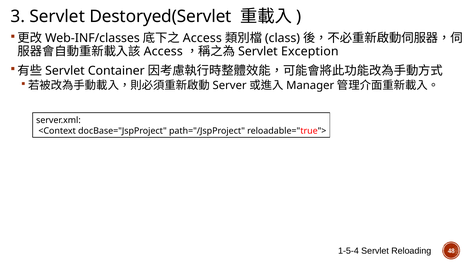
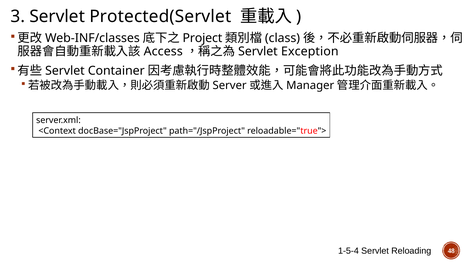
Destoryed(Servlet: Destoryed(Servlet -> Protected(Servlet (160, 16)
Access: Access -> Project (202, 38)
